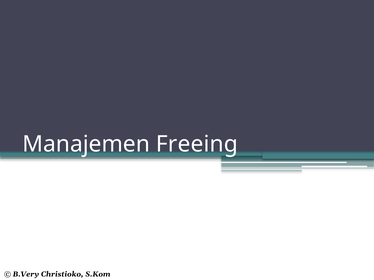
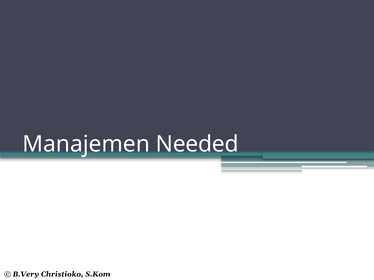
Freeing: Freeing -> Needed (197, 144)
